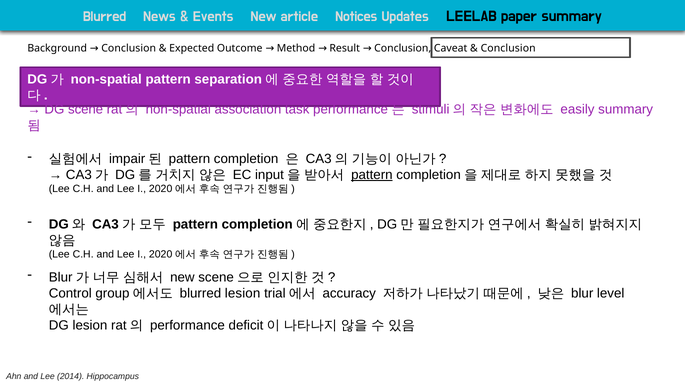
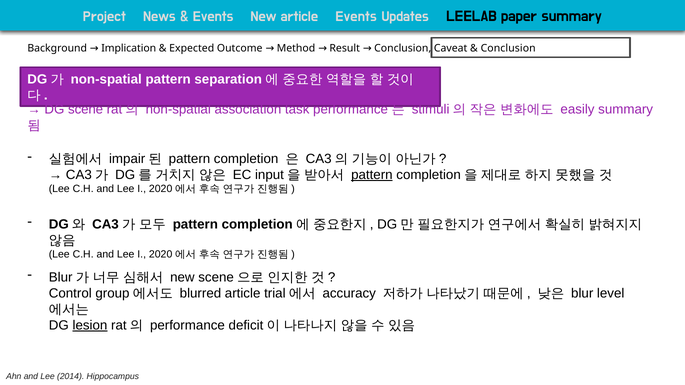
Blurred: Blurred -> Project (104, 17)
article Notices: Notices -> Events (356, 17)
Background Conclusion: Conclusion -> Implication (129, 48)
blurred lesion: lesion -> article (243, 293)
lesion underline: none -> present (90, 325)
